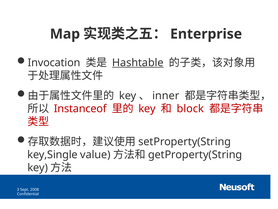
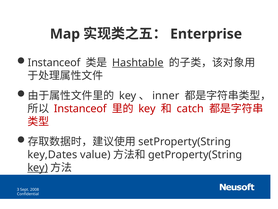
Invocation: Invocation -> Instanceof (54, 63)
block: block -> catch (190, 108)
key,Single: key,Single -> key,Dates (52, 154)
key underline: none -> present (38, 167)
